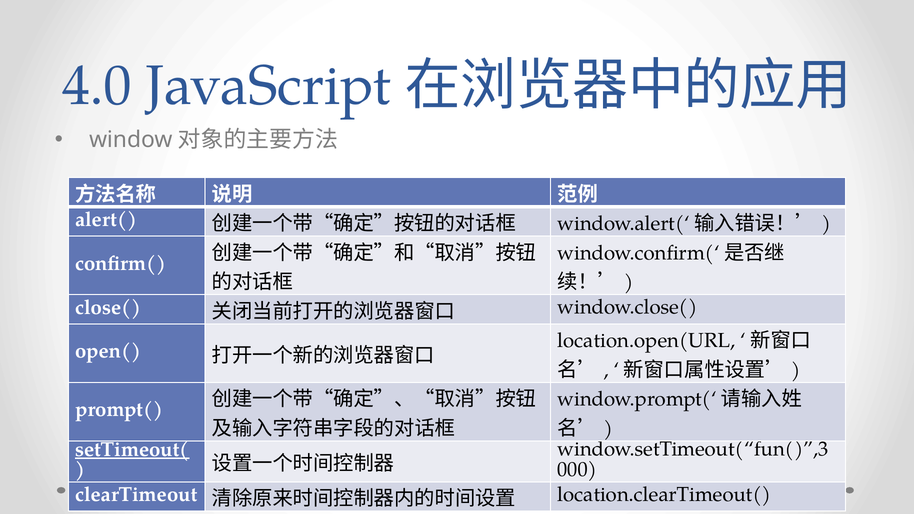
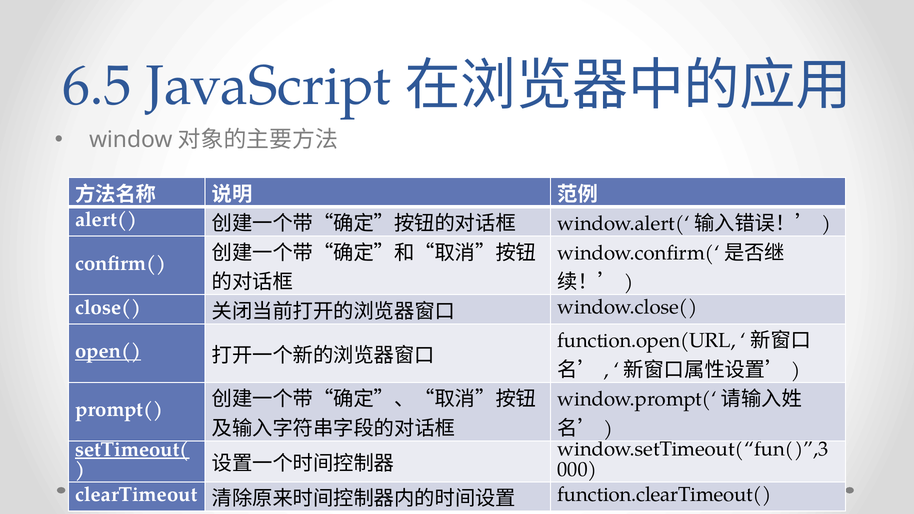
4.0: 4.0 -> 6.5 (97, 86)
location.open(URL: location.open(URL -> function.open(URL (646, 341)
open( underline: none -> present (108, 351)
location.clearTimeout(: location.clearTimeout( -> function.clearTimeout( (664, 495)
